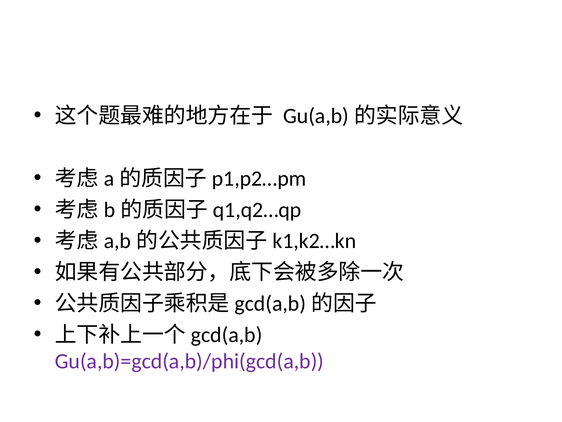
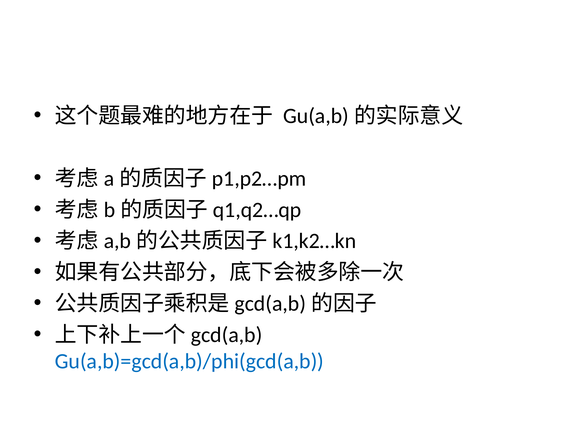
Gu(a,b)=gcd(a,b)/phi(gcd(a,b colour: purple -> blue (189, 361)
